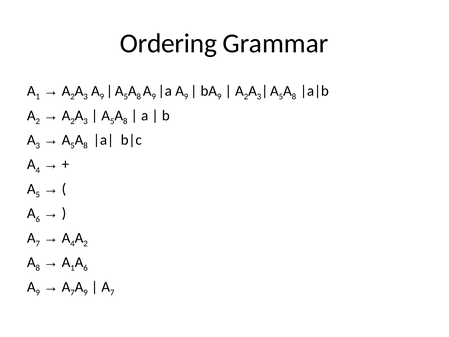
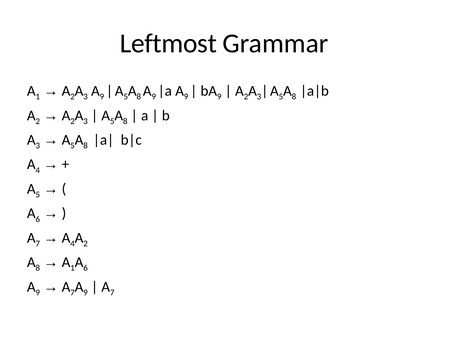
Ordering: Ordering -> Leftmost (168, 43)
